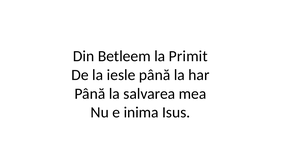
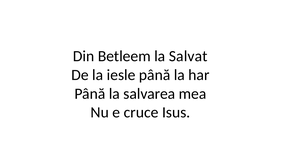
Primit: Primit -> Salvat (188, 56)
inima: inima -> cruce (141, 112)
